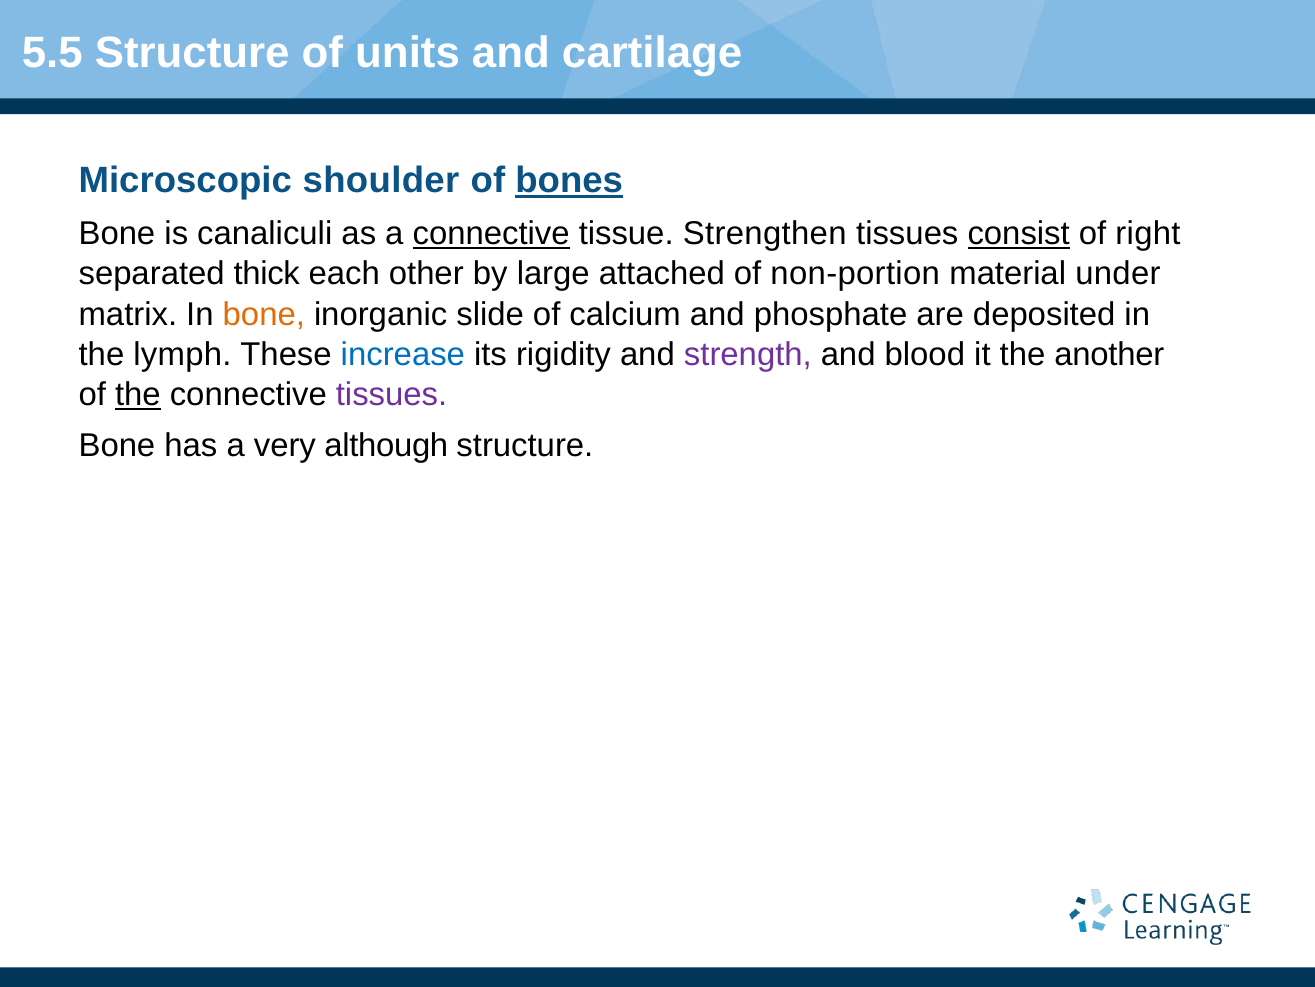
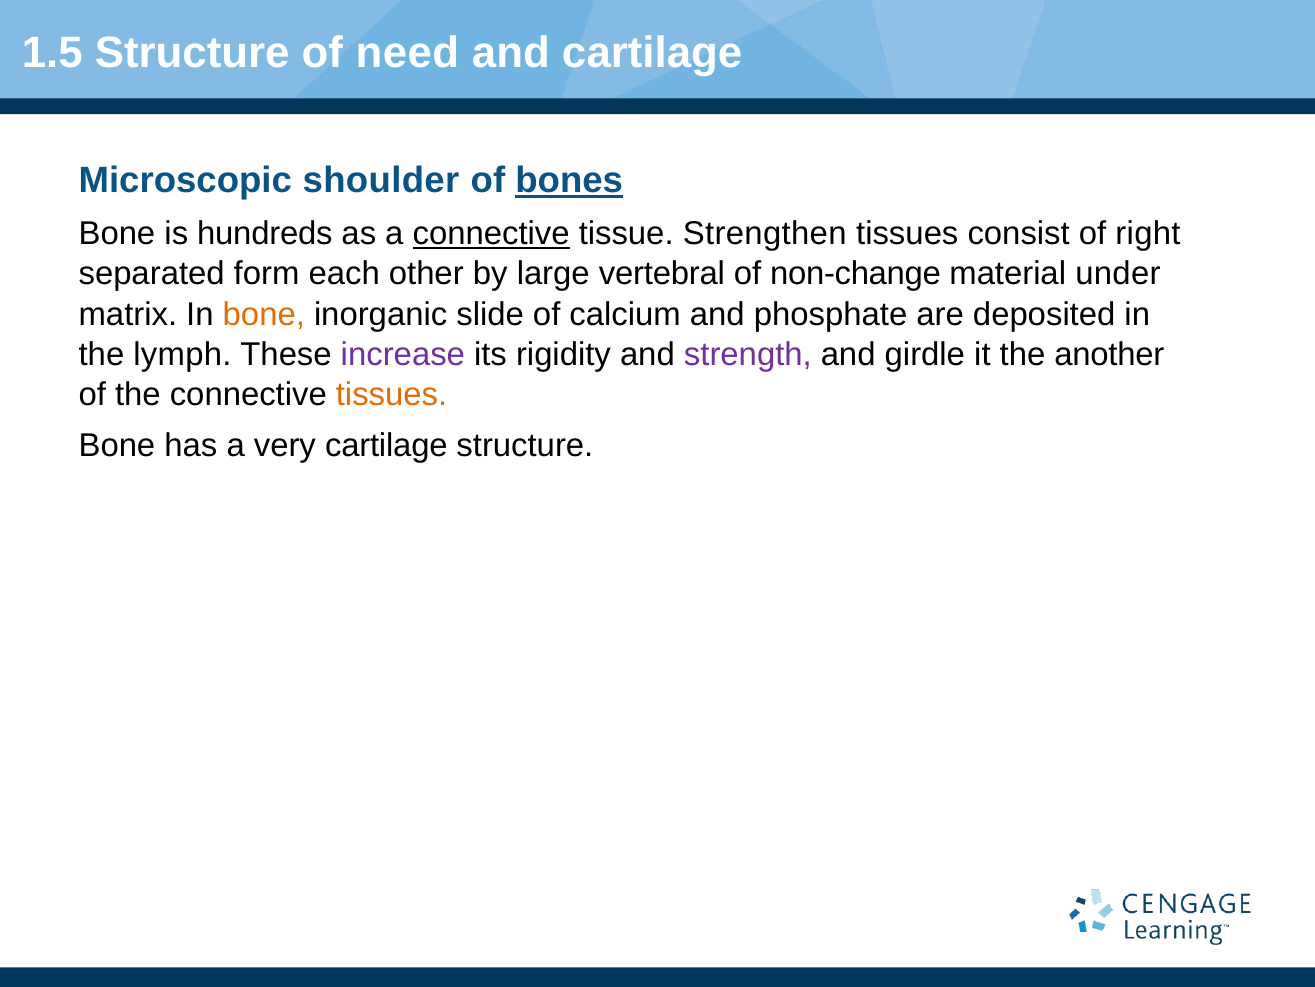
5.5: 5.5 -> 1.5 (52, 53)
units: units -> need (407, 53)
canaliculi: canaliculi -> hundreds (265, 234)
consist underline: present -> none (1019, 234)
thick: thick -> form (267, 274)
attached: attached -> vertebral (662, 274)
non-portion: non-portion -> non-change (856, 274)
increase colour: blue -> purple (403, 354)
blood: blood -> girdle (925, 354)
the underline: present -> none (138, 394)
tissues colour: purple -> orange (392, 394)
very although: although -> cartilage (386, 446)
